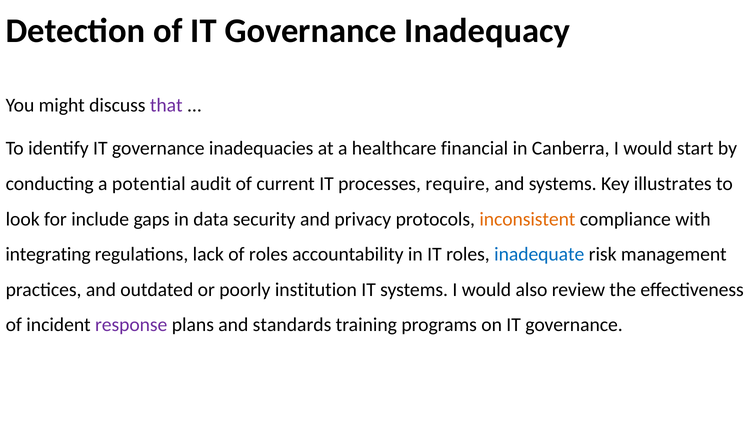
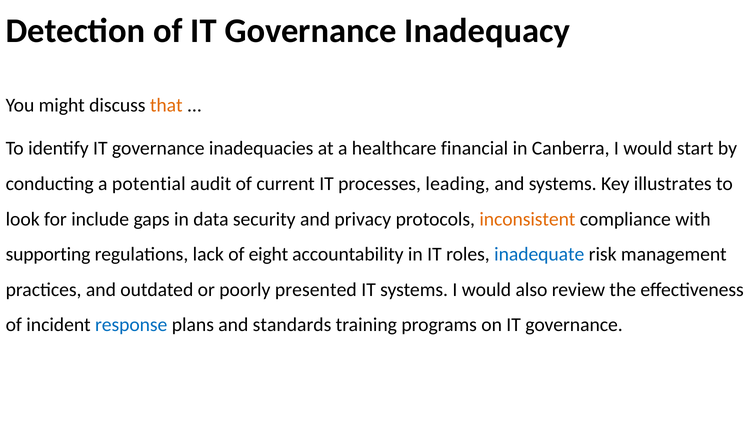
that colour: purple -> orange (166, 105)
require: require -> leading (458, 184)
integrating: integrating -> supporting (48, 254)
of roles: roles -> eight (268, 254)
institution: institution -> presented (316, 290)
response colour: purple -> blue (131, 325)
